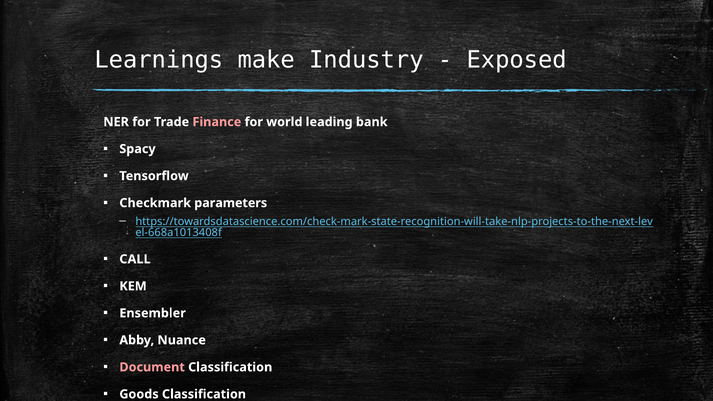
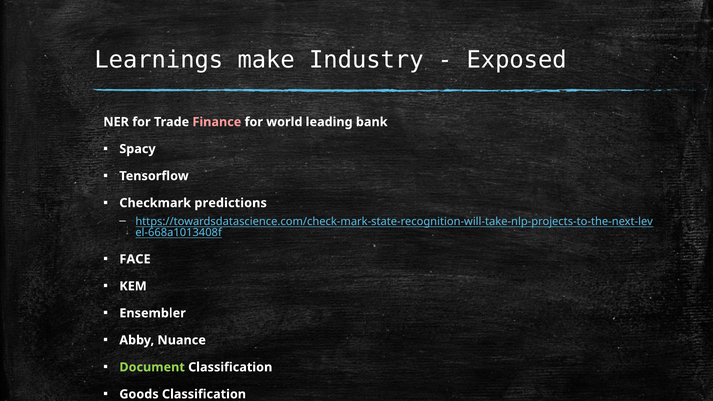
parameters: parameters -> predictions (231, 203)
CALL: CALL -> FACE (135, 259)
Document colour: pink -> light green (152, 367)
